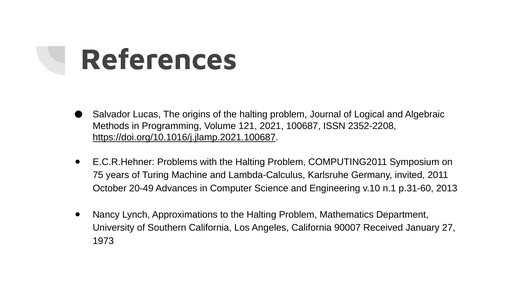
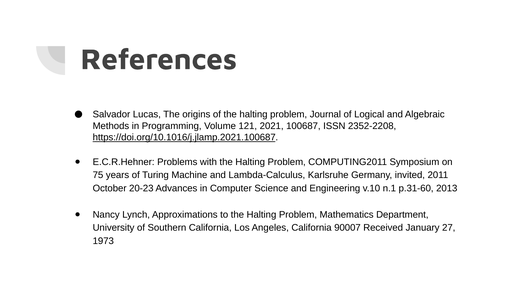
20-49: 20-49 -> 20-23 (141, 188)
